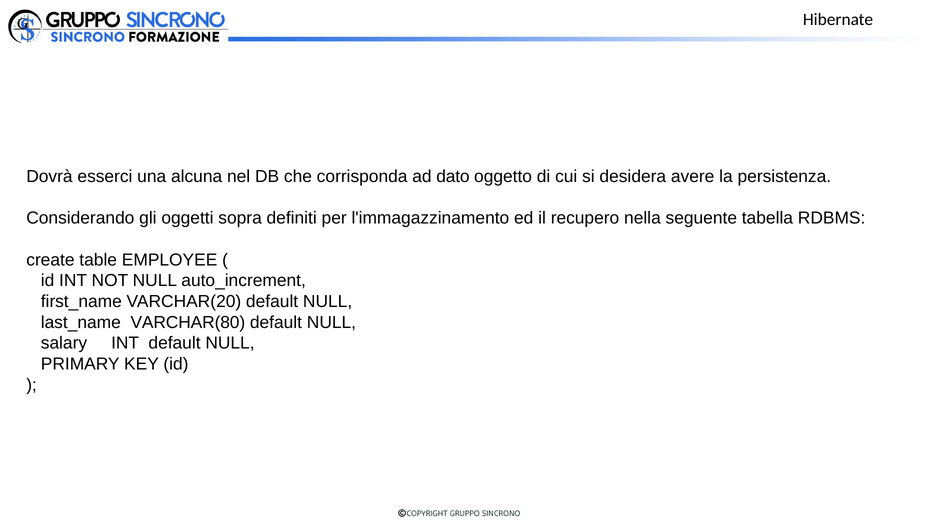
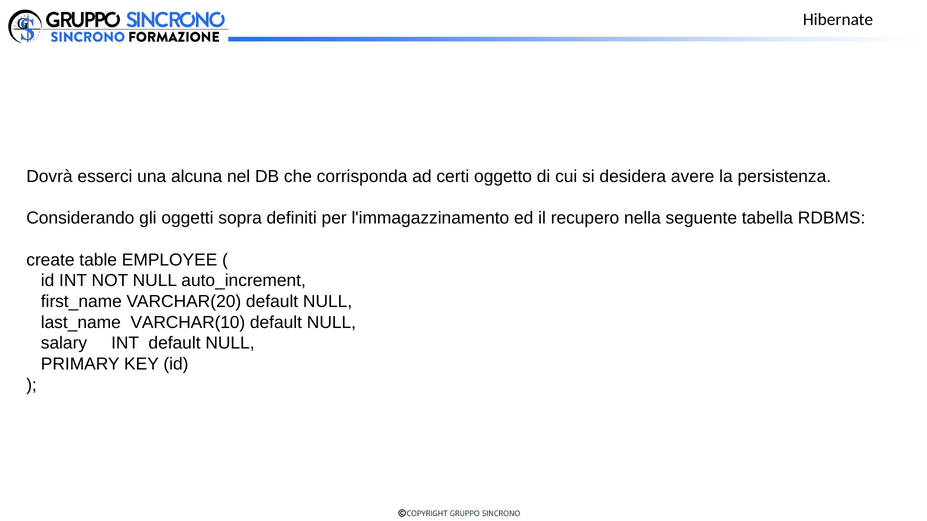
dato: dato -> certi (453, 177)
VARCHAR(80: VARCHAR(80 -> VARCHAR(10 (188, 323)
